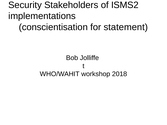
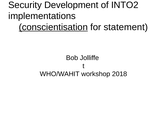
Stakeholders: Stakeholders -> Development (71, 5)
ISMS2: ISMS2 -> INTO2 (125, 5)
conscientisation underline: none -> present (53, 27)
